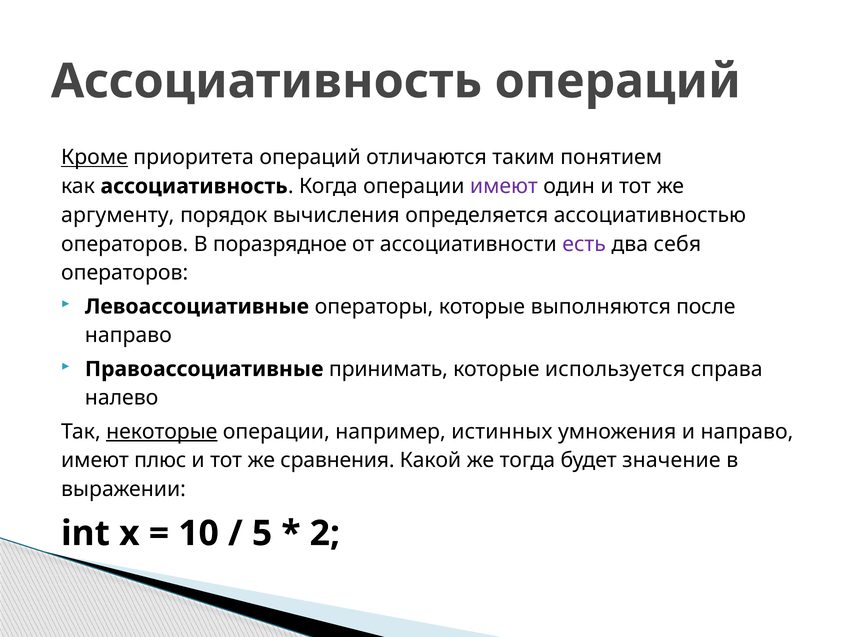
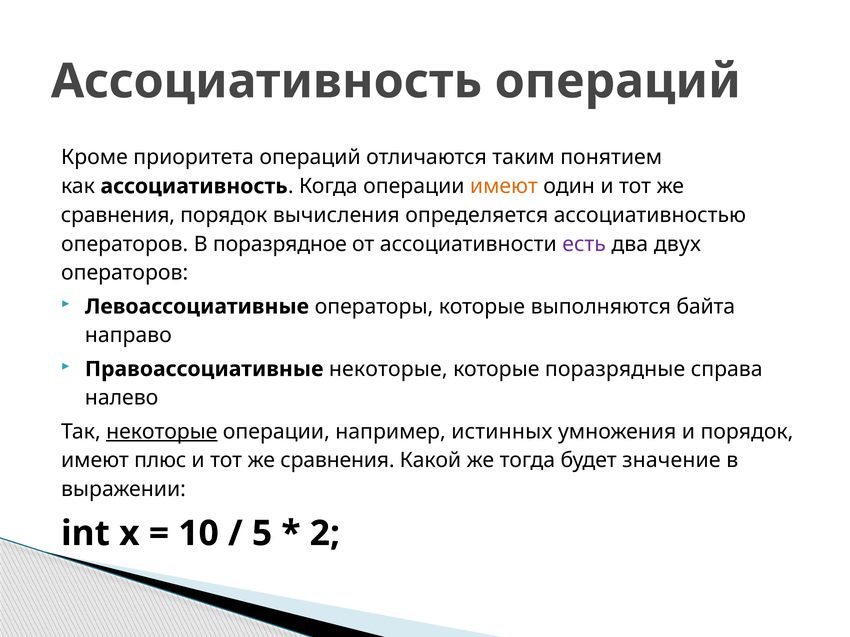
Кроме underline: present -> none (94, 158)
имеют colour: purple -> orange (504, 186)
аргументу: аргументу -> сравнения (118, 215)
себя: себя -> двух (677, 244)
после: после -> байта (706, 307)
Правоассоциативные принимать: принимать -> некоторые (388, 369)
используется: используется -> поразрядные (615, 369)
и направо: направо -> порядок (747, 432)
